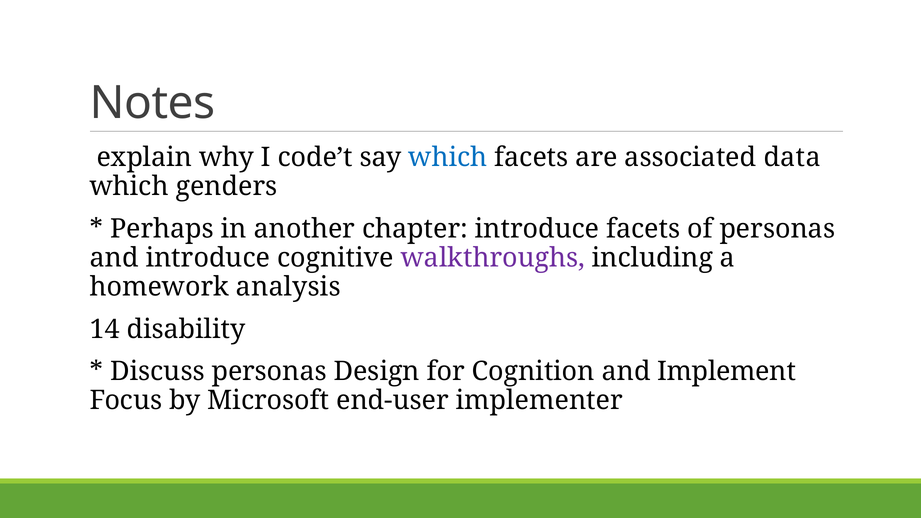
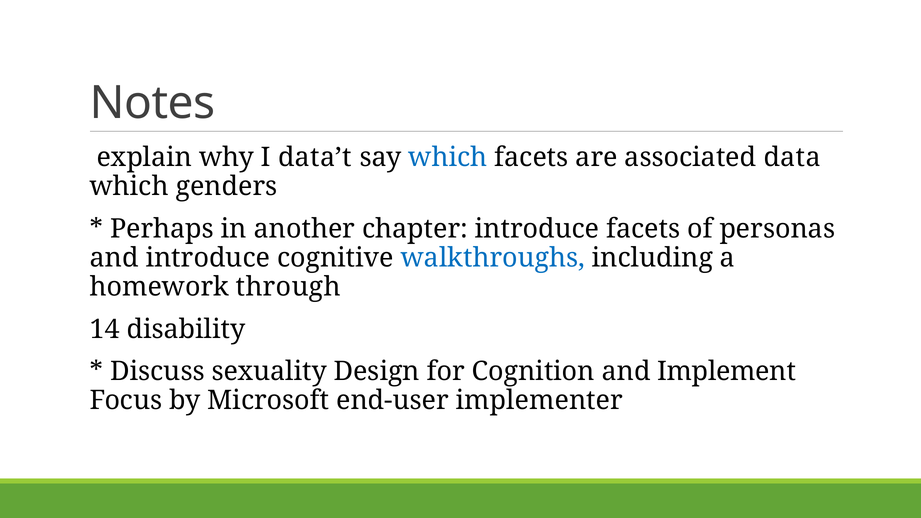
code’t: code’t -> data’t (315, 157)
walkthroughs colour: purple -> blue (493, 258)
analysis: analysis -> through (288, 287)
Discuss personas: personas -> sexuality (269, 372)
